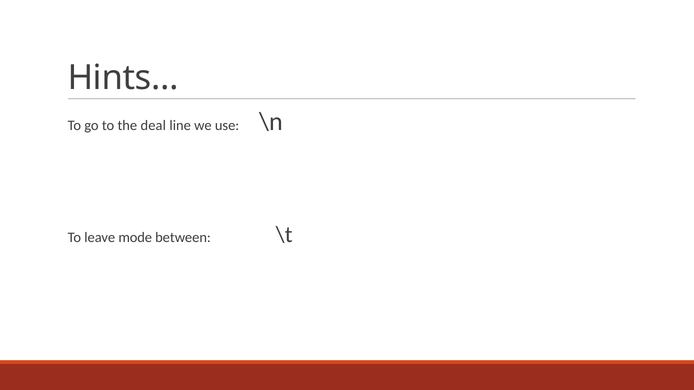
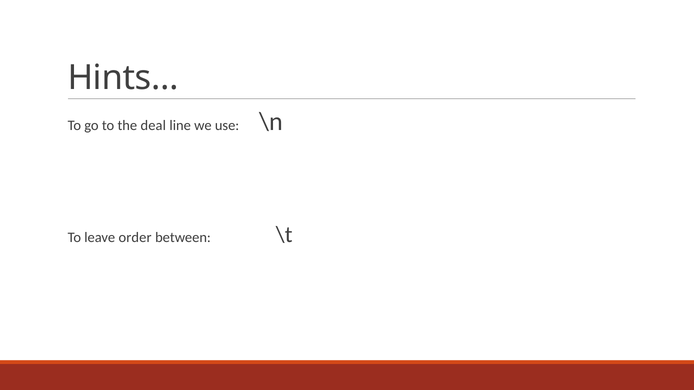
mode: mode -> order (135, 238)
